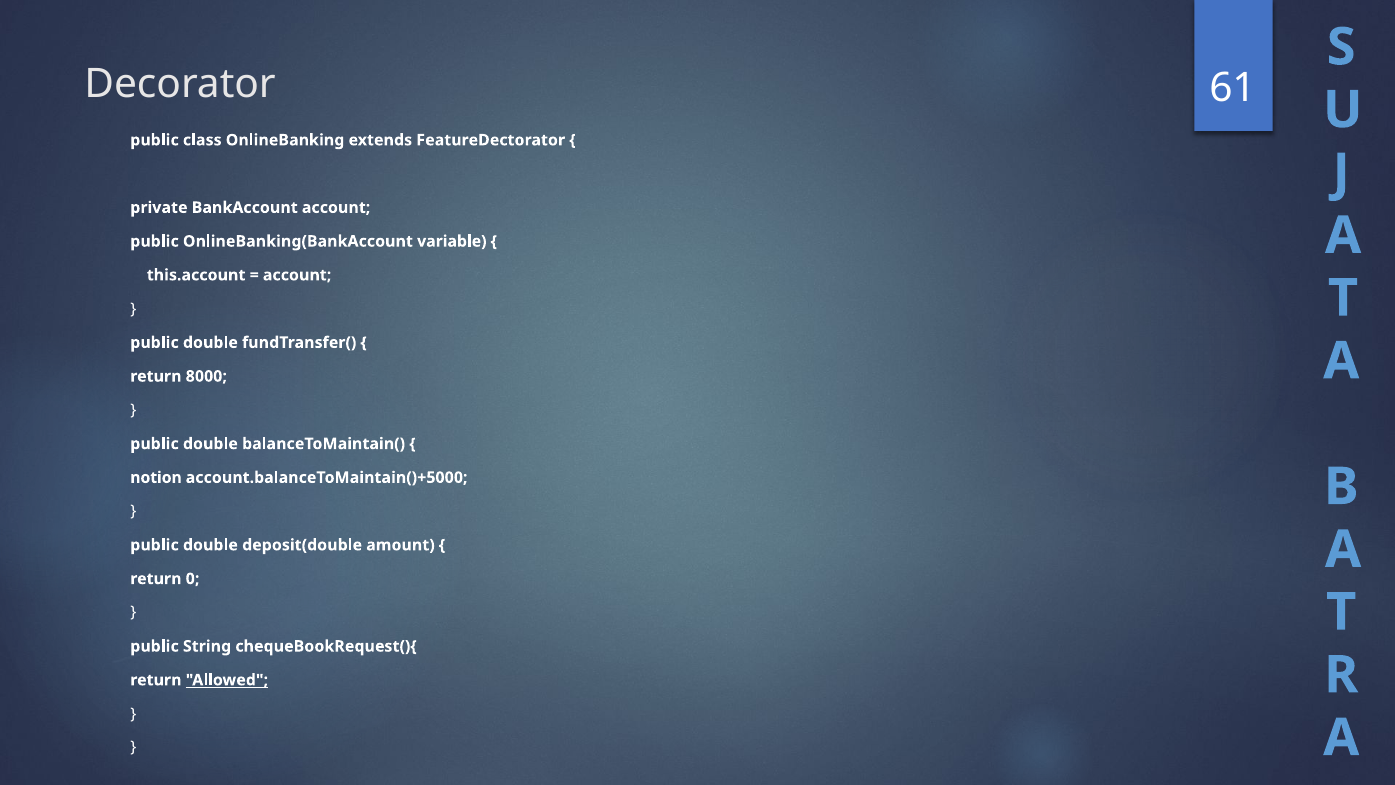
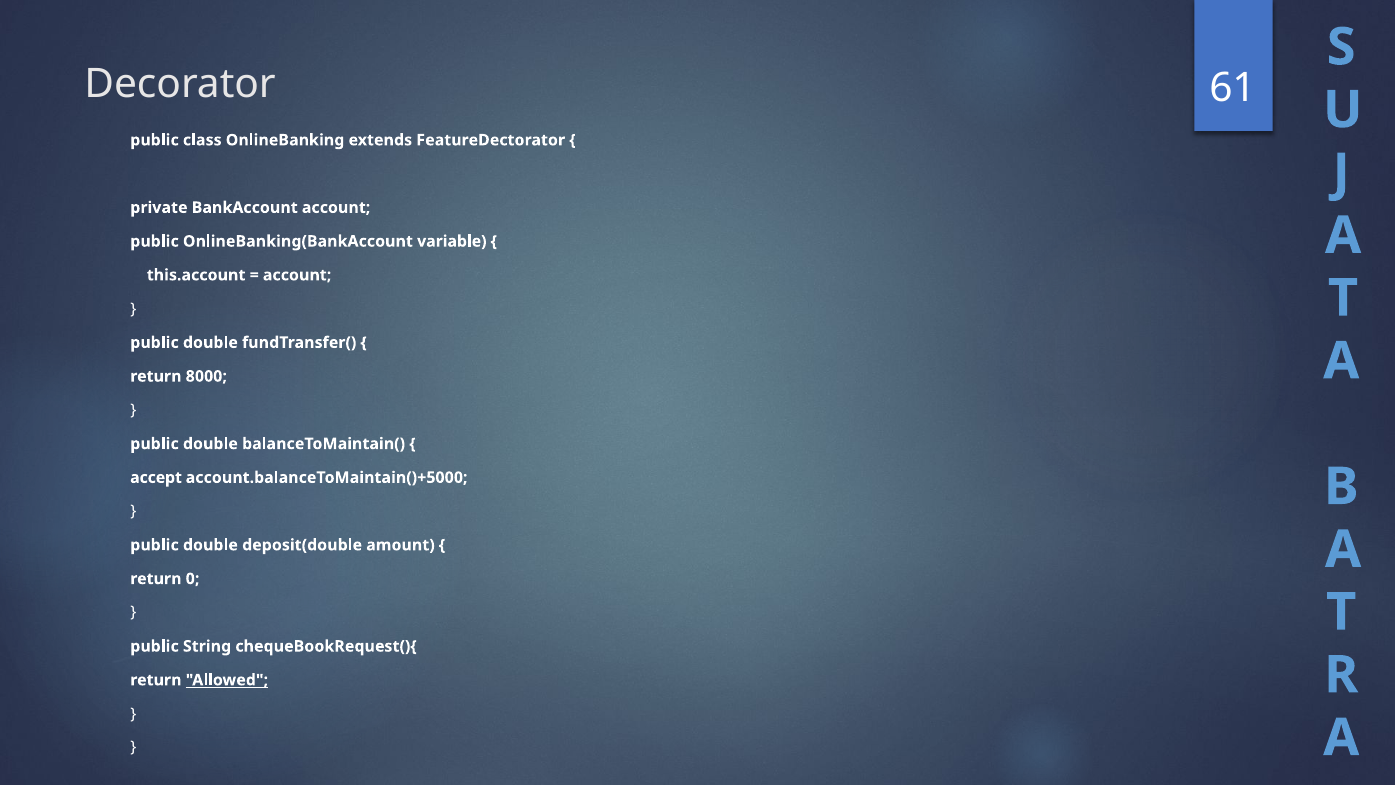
notion: notion -> accept (156, 477)
